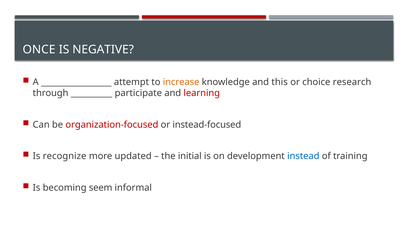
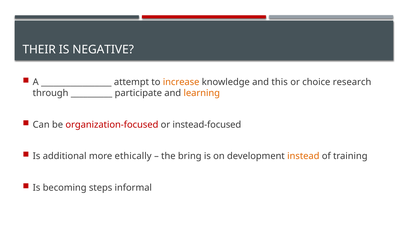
ONCE: ONCE -> THEIR (39, 50)
learning colour: red -> orange (202, 93)
recognize: recognize -> additional (65, 157)
updated: updated -> ethically (133, 157)
initial: initial -> bring (190, 157)
instead colour: blue -> orange (303, 157)
seem: seem -> steps (101, 188)
